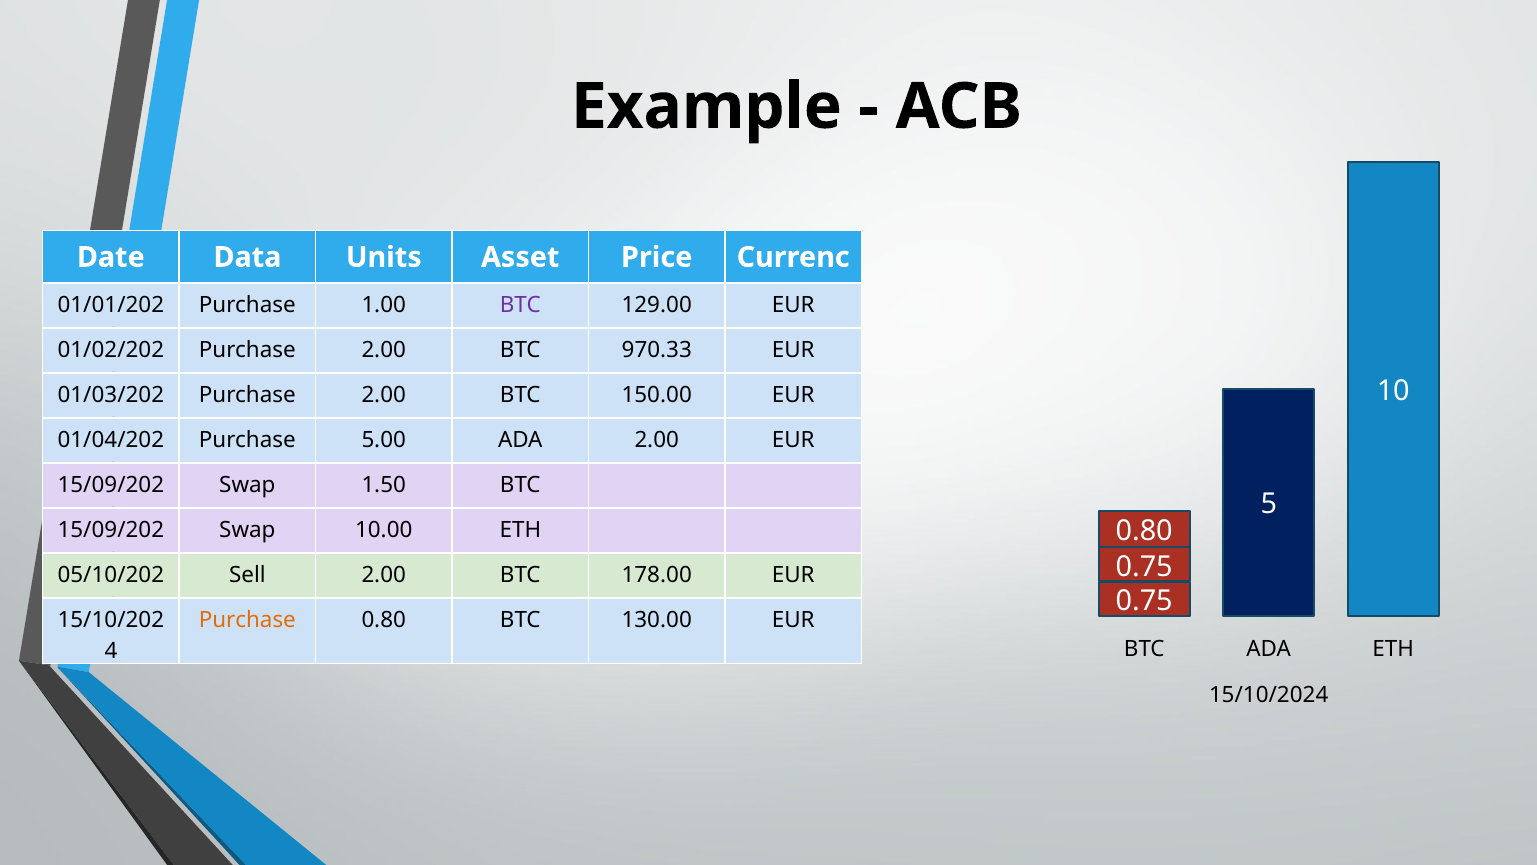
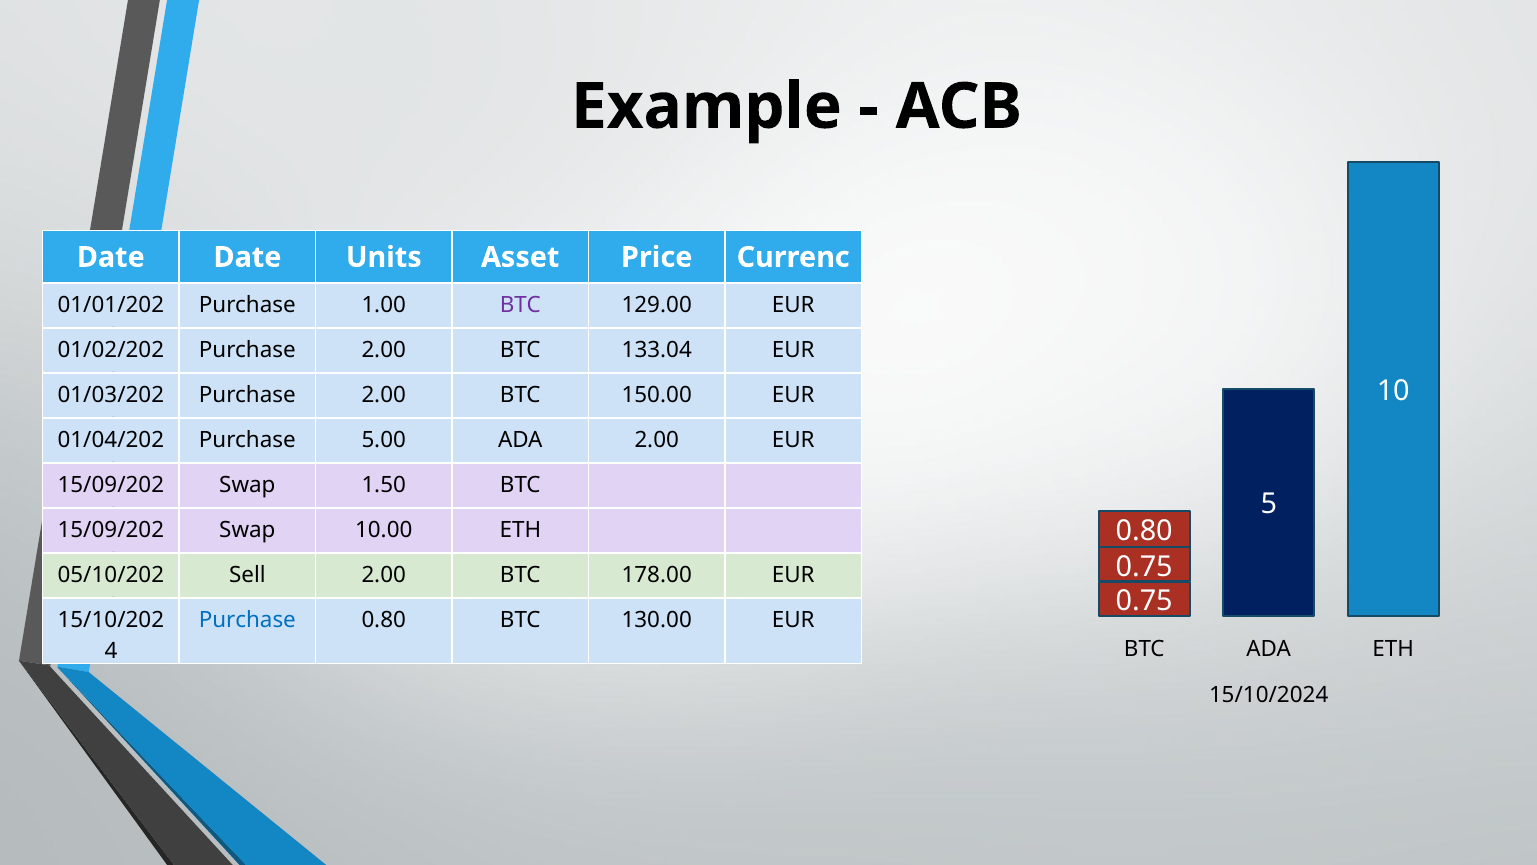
Date Data: Data -> Date (247, 257)
970.33: 970.33 -> 133.04 (657, 350)
Purchase colour: orange -> blue (247, 620)
